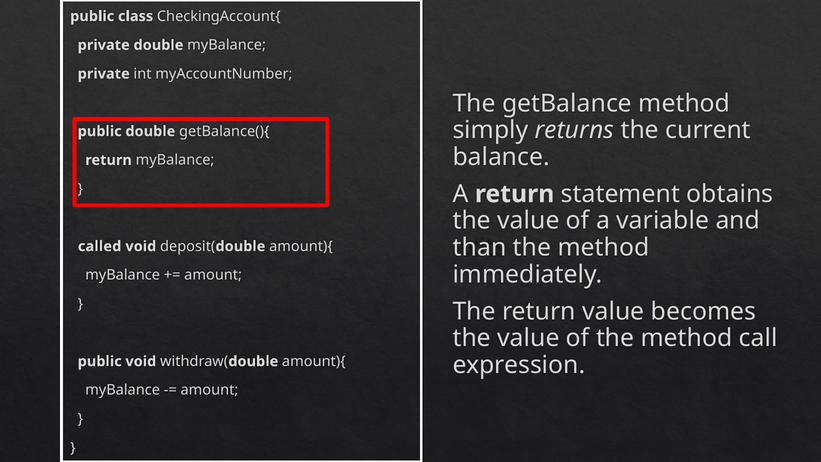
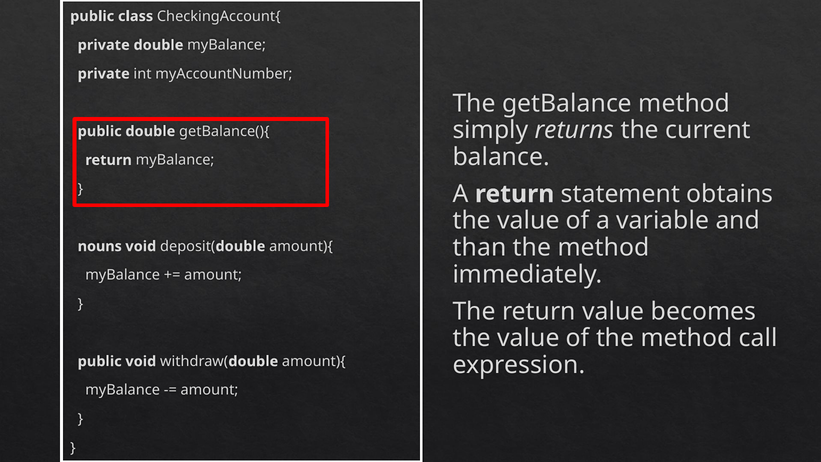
called: called -> nouns (100, 246)
